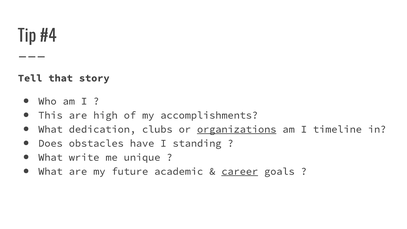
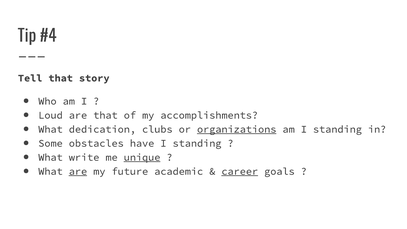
This: This -> Loud (51, 115)
are high: high -> that (105, 115)
am I timeline: timeline -> standing (337, 129)
Does: Does -> Some (51, 143)
unique underline: none -> present (142, 157)
are underline: none -> present (78, 171)
